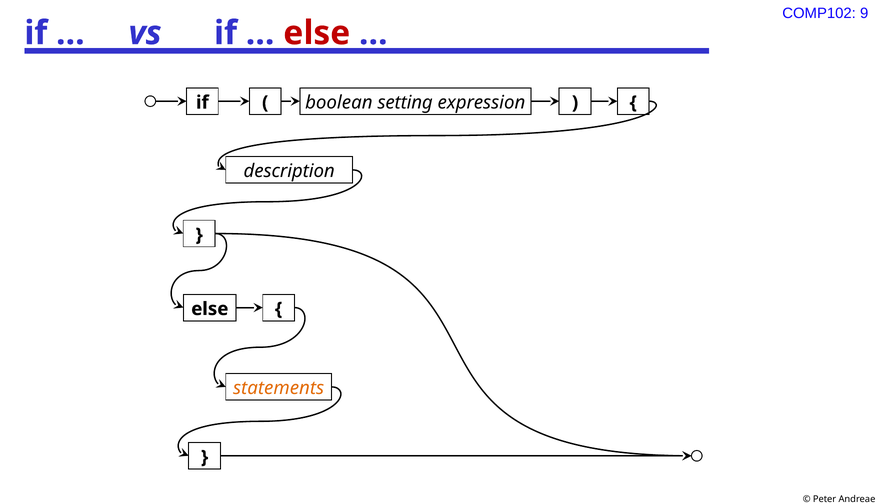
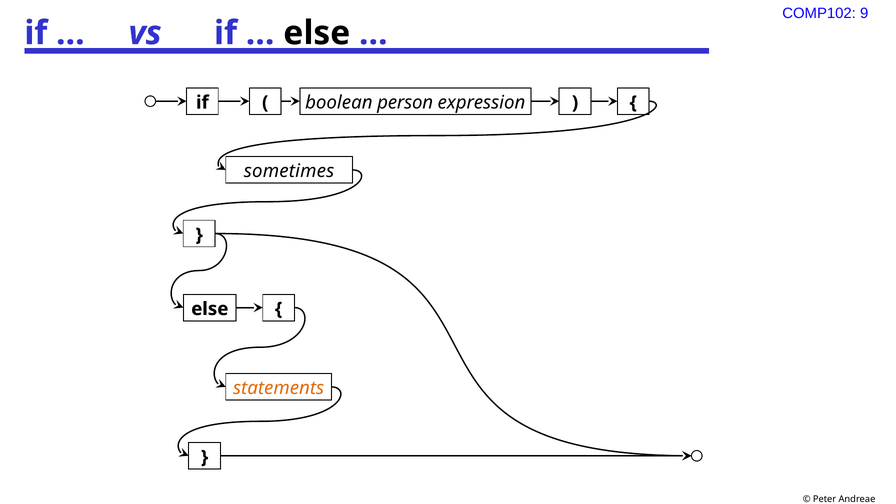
else colour: red -> black (317, 33)
setting: setting -> person (405, 103)
description: description -> sometimes (289, 171)
